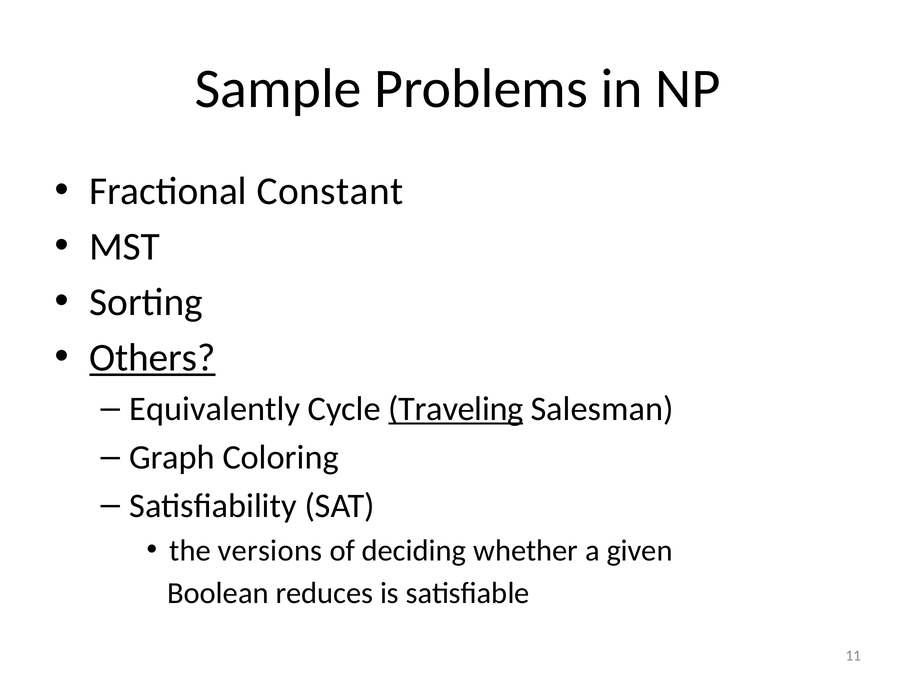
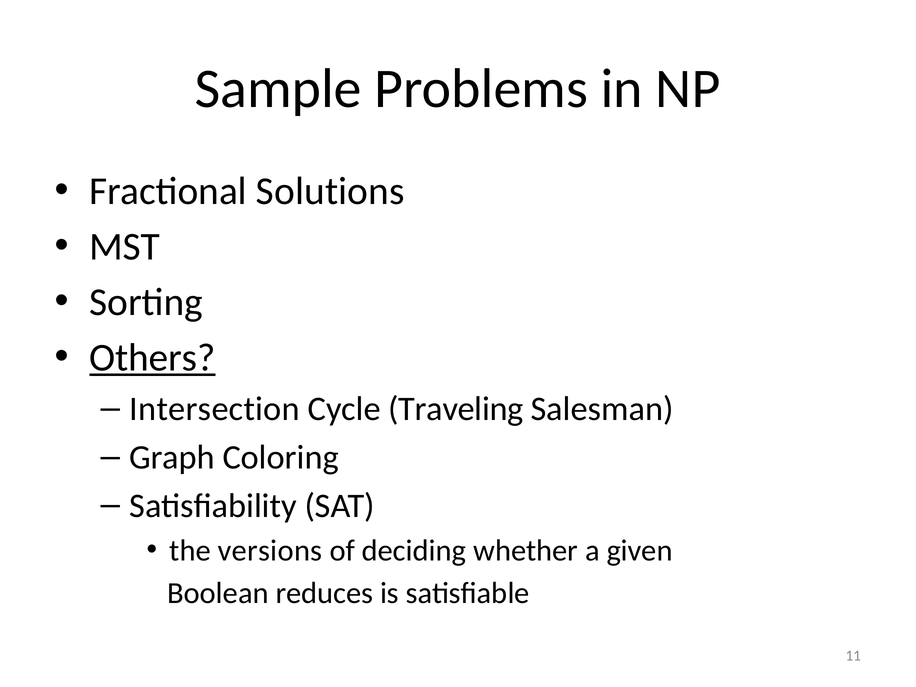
Constant: Constant -> Solutions (330, 191)
Equivalently: Equivalently -> Intersection (215, 409)
Traveling underline: present -> none (456, 409)
